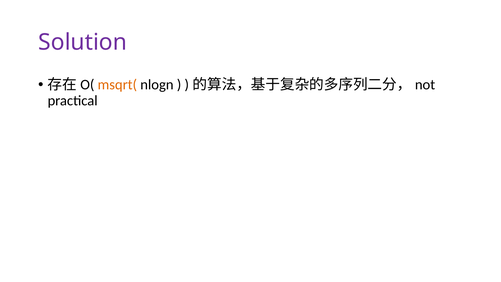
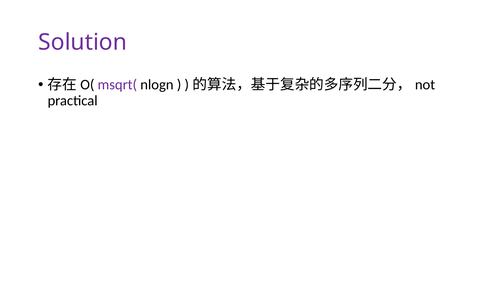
msqrt( colour: orange -> purple (117, 85)
